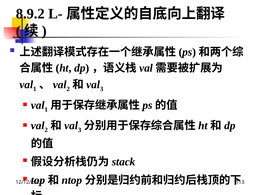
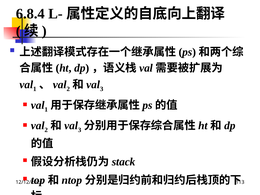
8.9.2: 8.9.2 -> 6.8.4 (30, 14)
